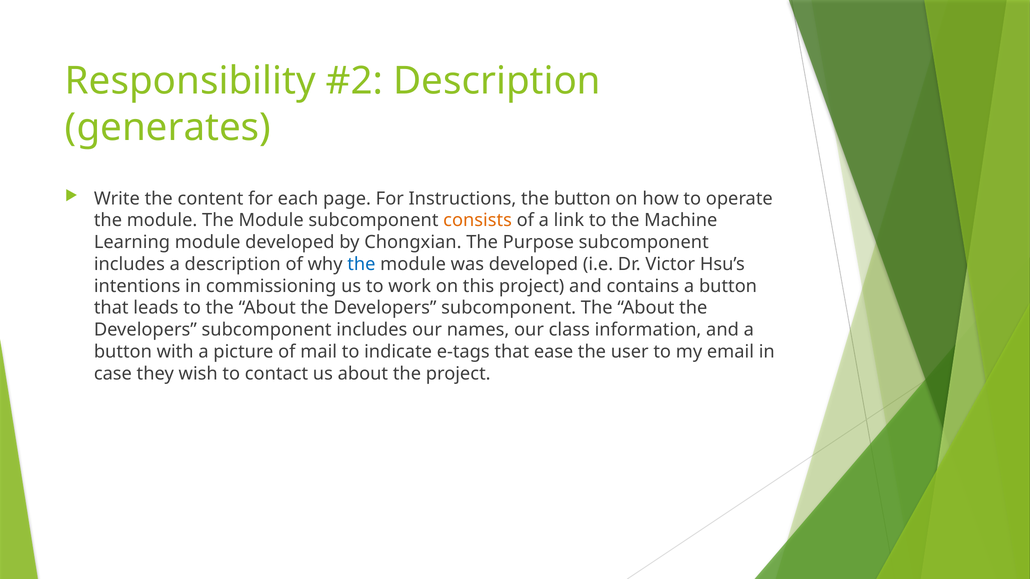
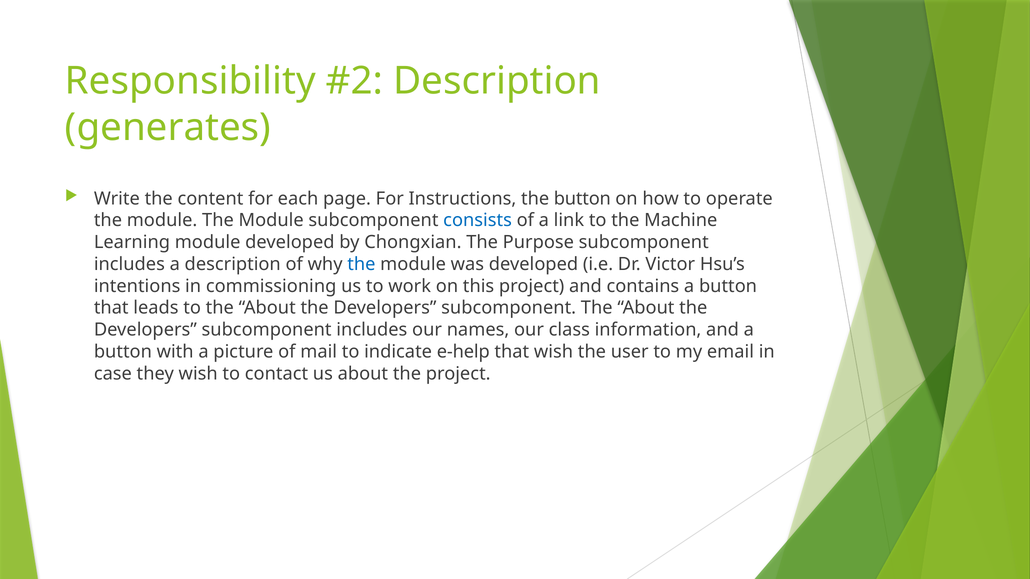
consists colour: orange -> blue (478, 221)
e-tags: e-tags -> e-help (463, 352)
that ease: ease -> wish (554, 352)
